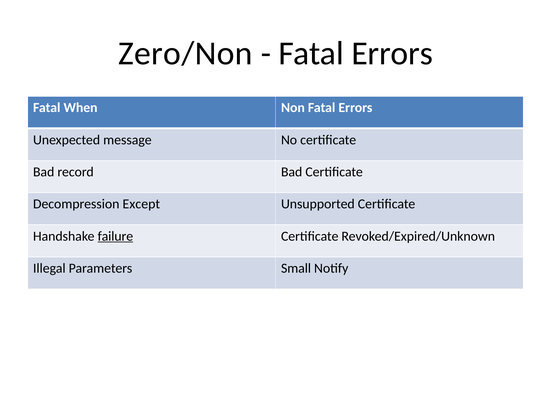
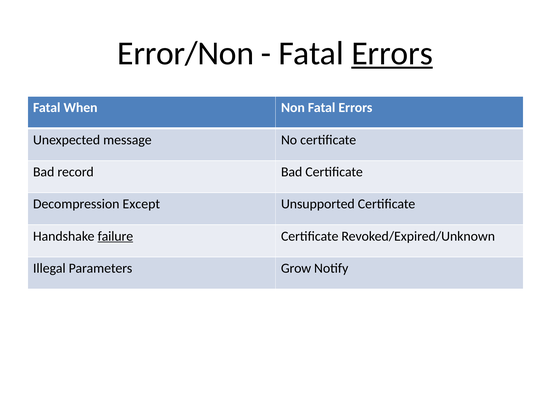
Zero/Non: Zero/Non -> Error/Non (186, 53)
Errors underline: none -> present (392, 53)
Small: Small -> Grow (296, 268)
